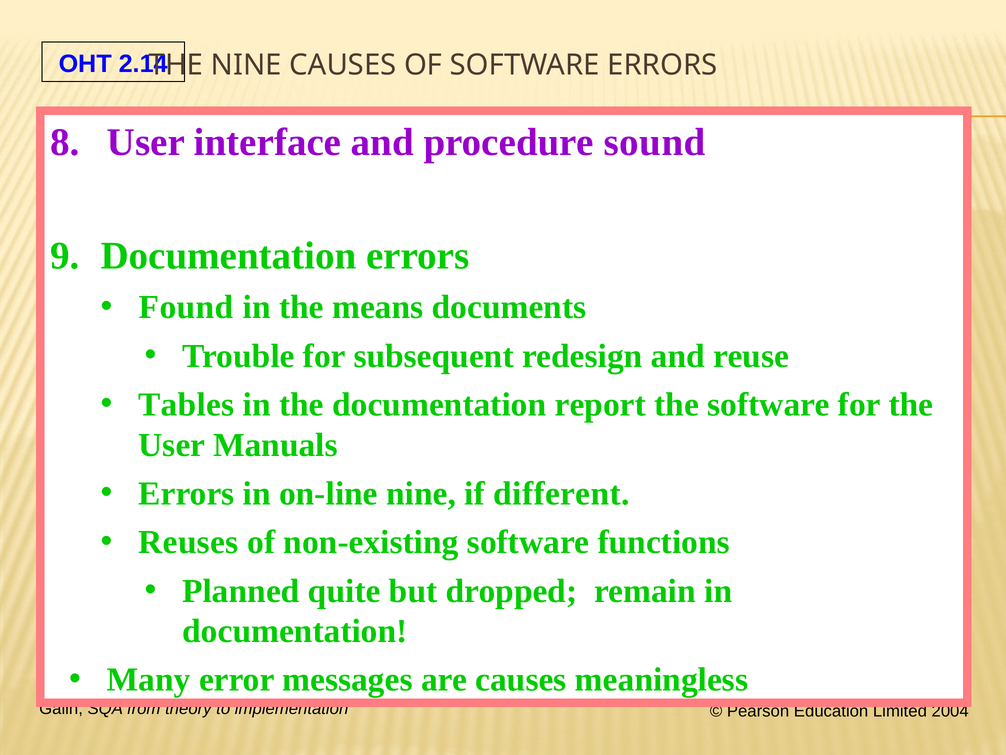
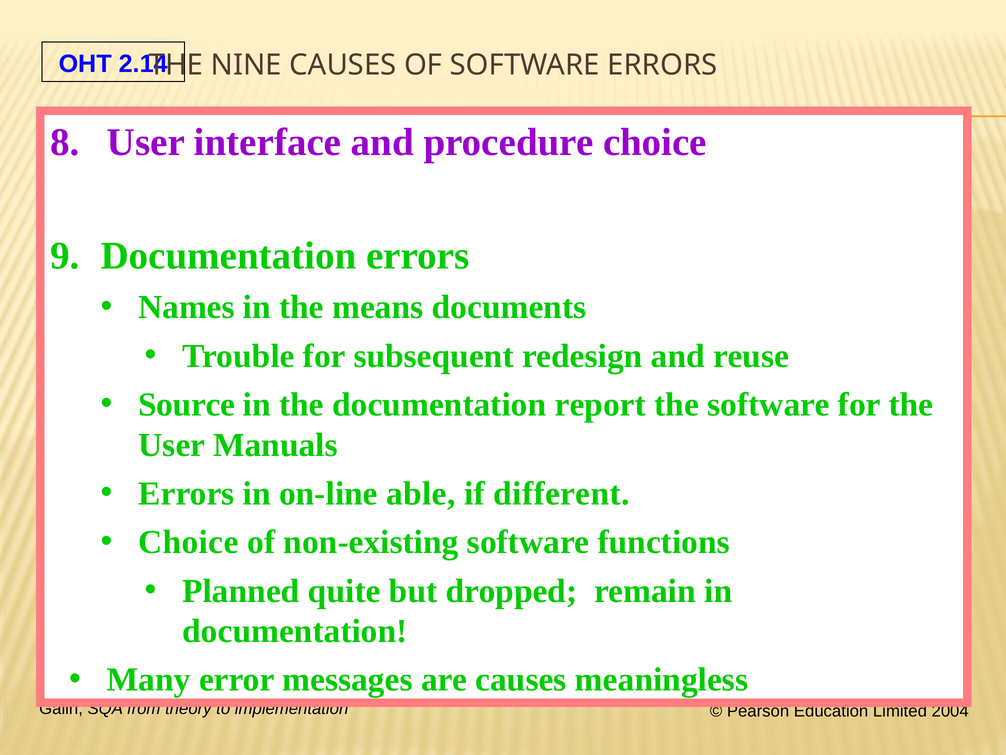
procedure sound: sound -> choice (655, 142)
Found: Found -> Names (186, 307)
Tables: Tables -> Source (187, 404)
on-line nine: nine -> able (421, 493)
Reuses: Reuses -> Choice (188, 542)
